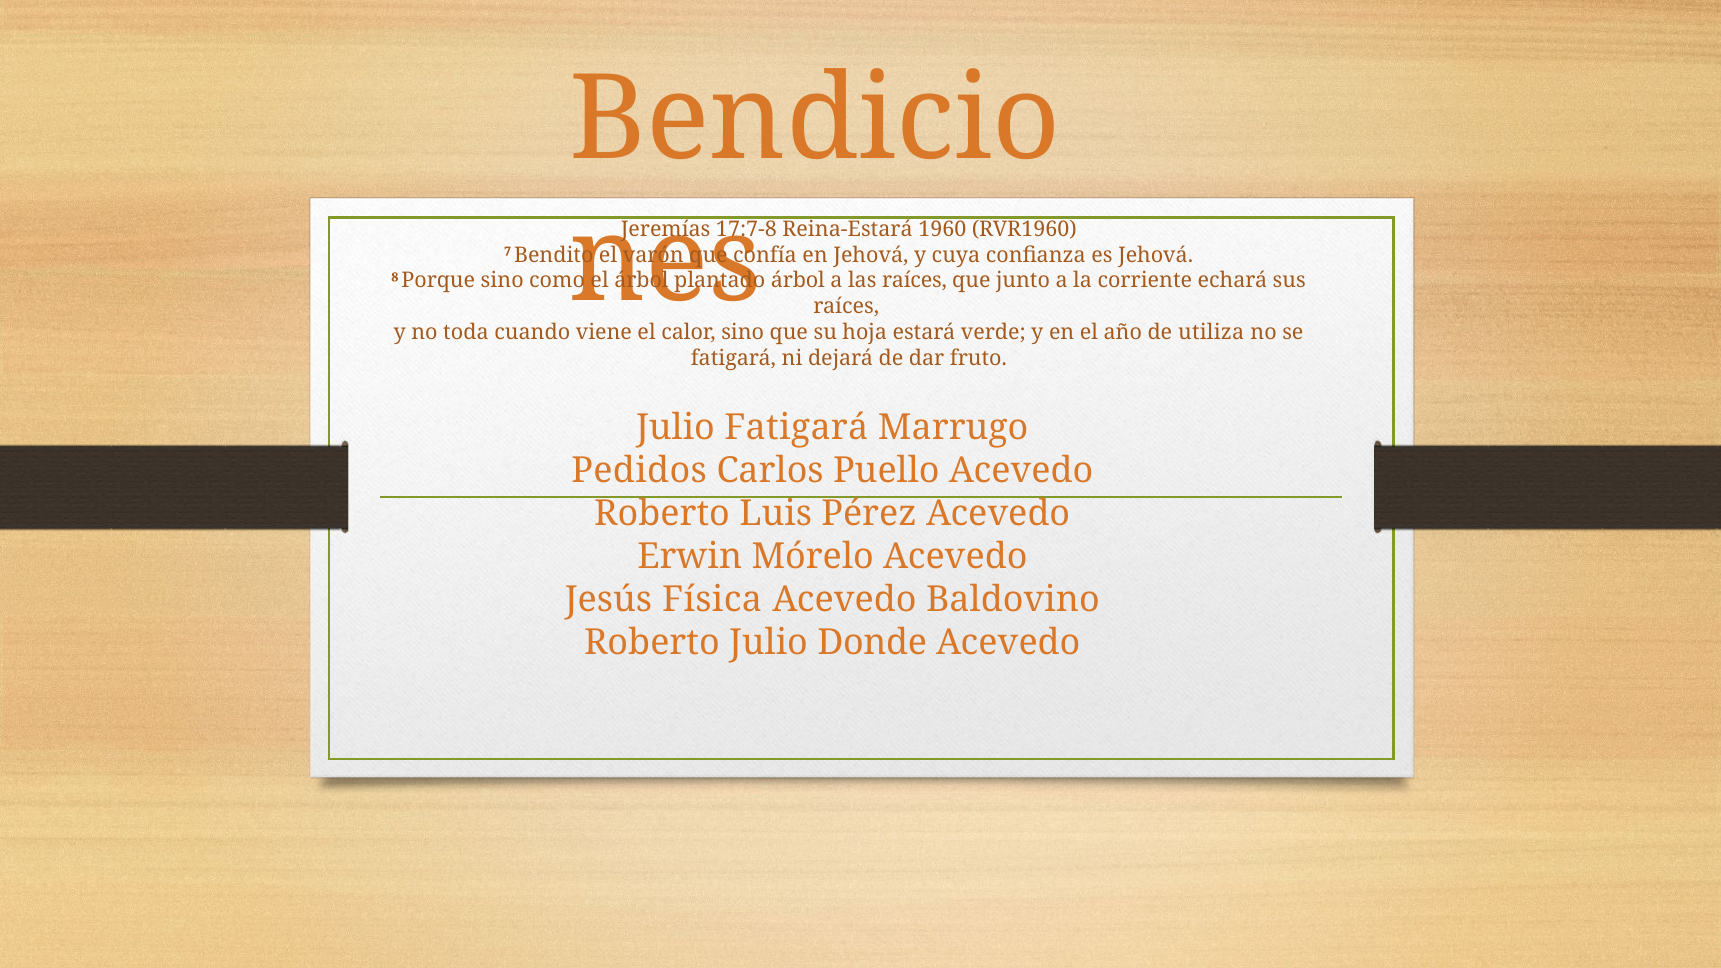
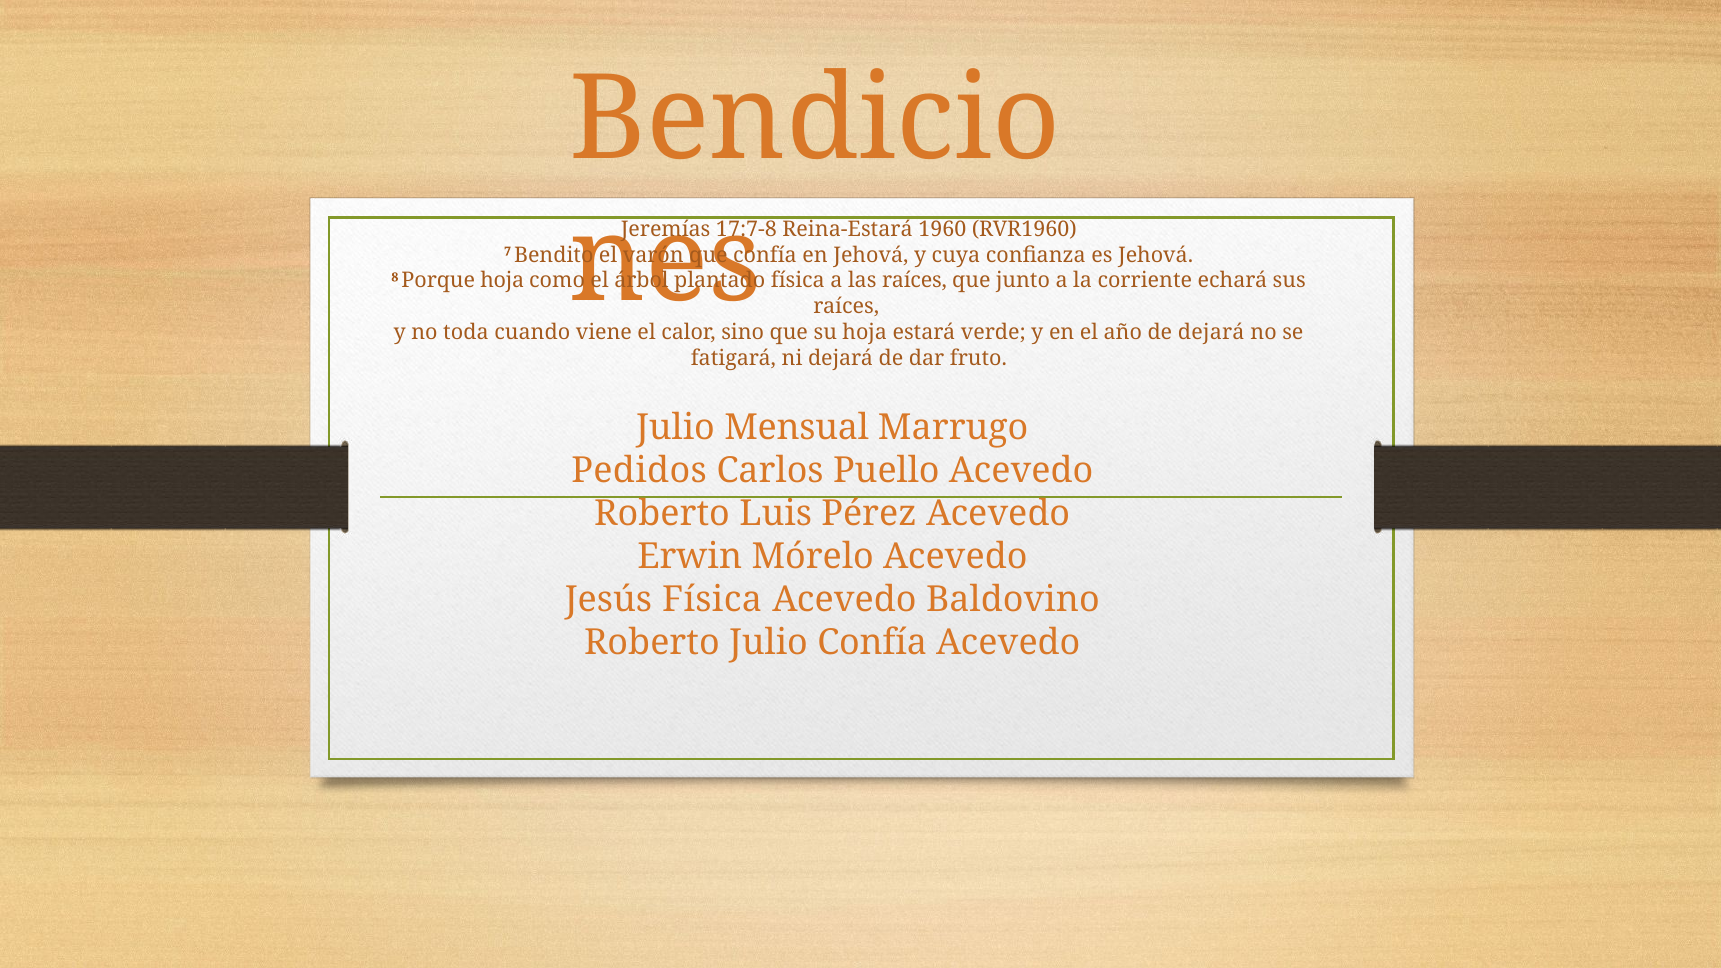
Porque sino: sino -> hoja (502, 281)
árbol: árbol -> física (798, 281)
de utiliza: utiliza -> dejará (1211, 332)
Julio Fatigará: Fatigará -> Mensual (797, 427)
Julio Donde: Donde -> Confía (872, 643)
